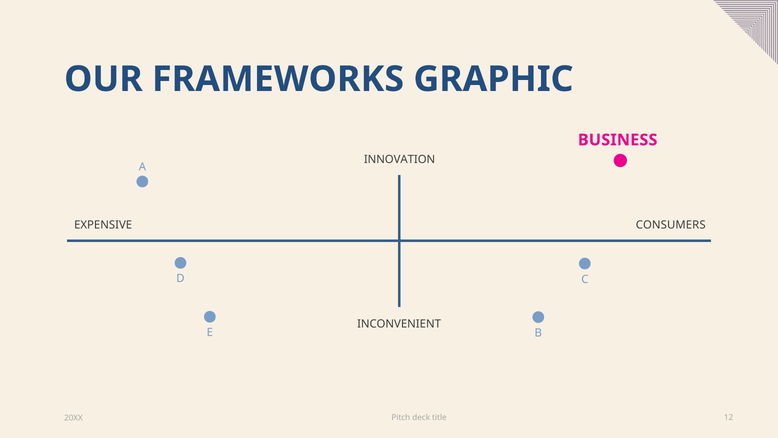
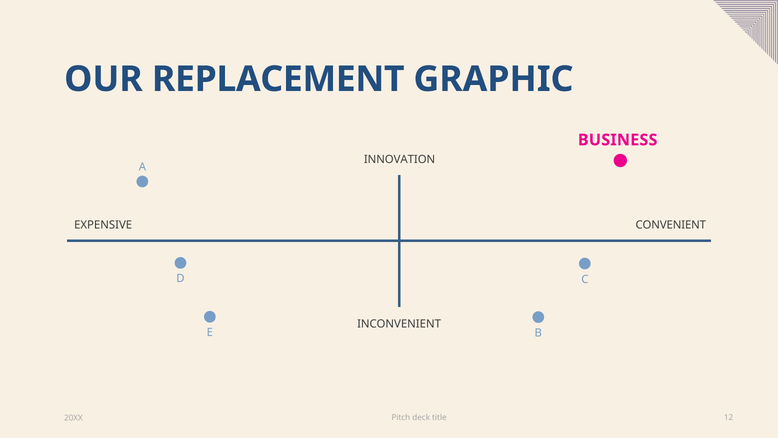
FRAMEWORKS: FRAMEWORKS -> REPLACEMENT (278, 79)
CONSUMERS: CONSUMERS -> CONVENIENT (671, 225)
